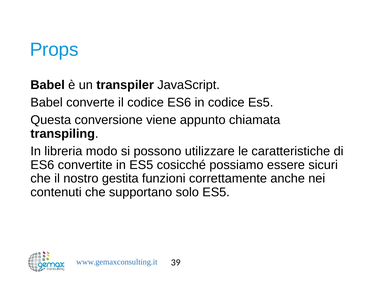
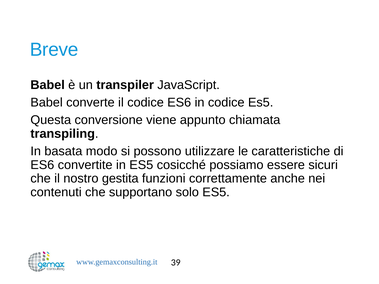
Props: Props -> Breve (54, 50)
libreria: libreria -> basata (63, 151)
